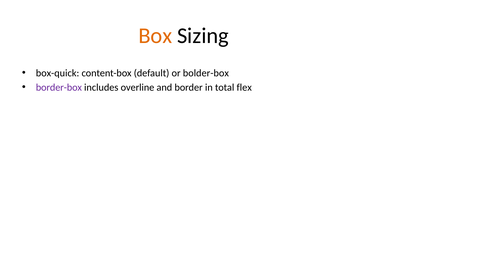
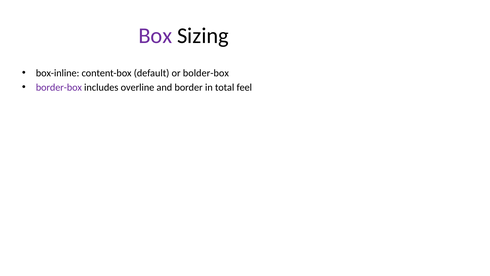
Box colour: orange -> purple (155, 36)
box-quick: box-quick -> box-inline (58, 73)
flex: flex -> feel (244, 87)
